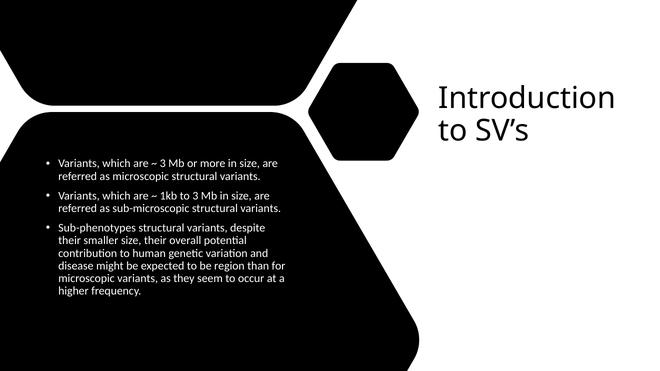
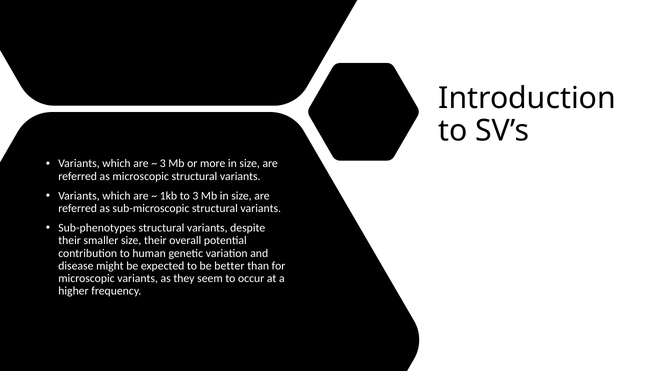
region: region -> better (229, 266)
